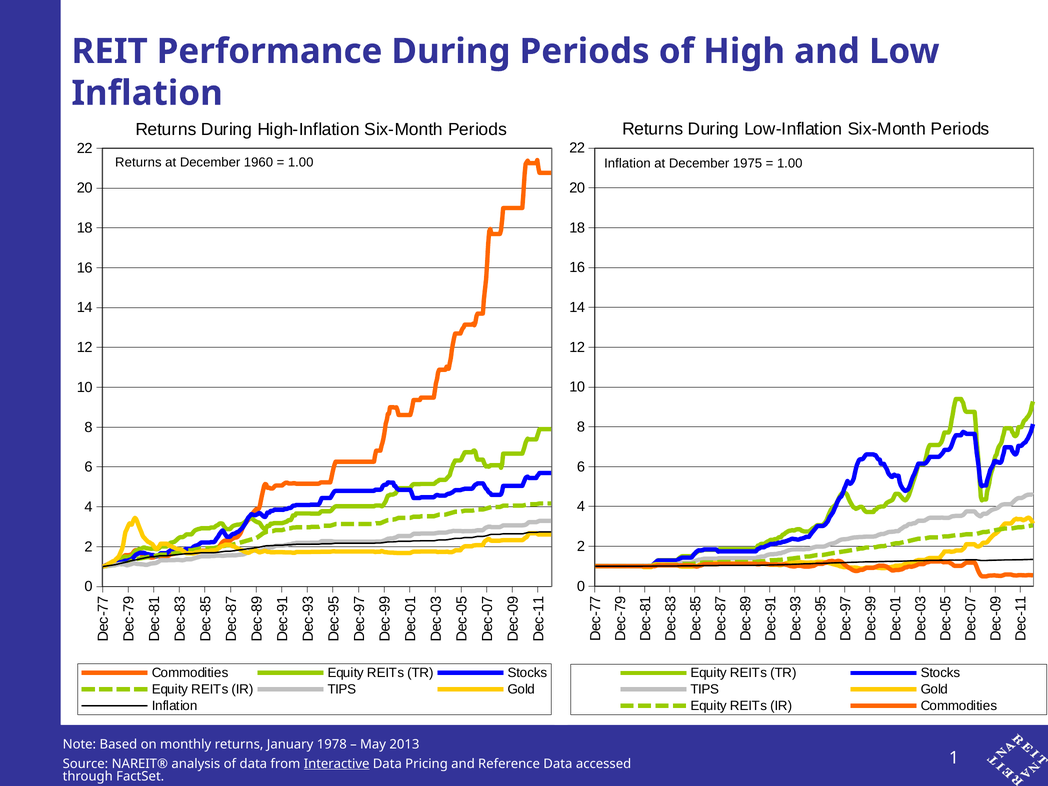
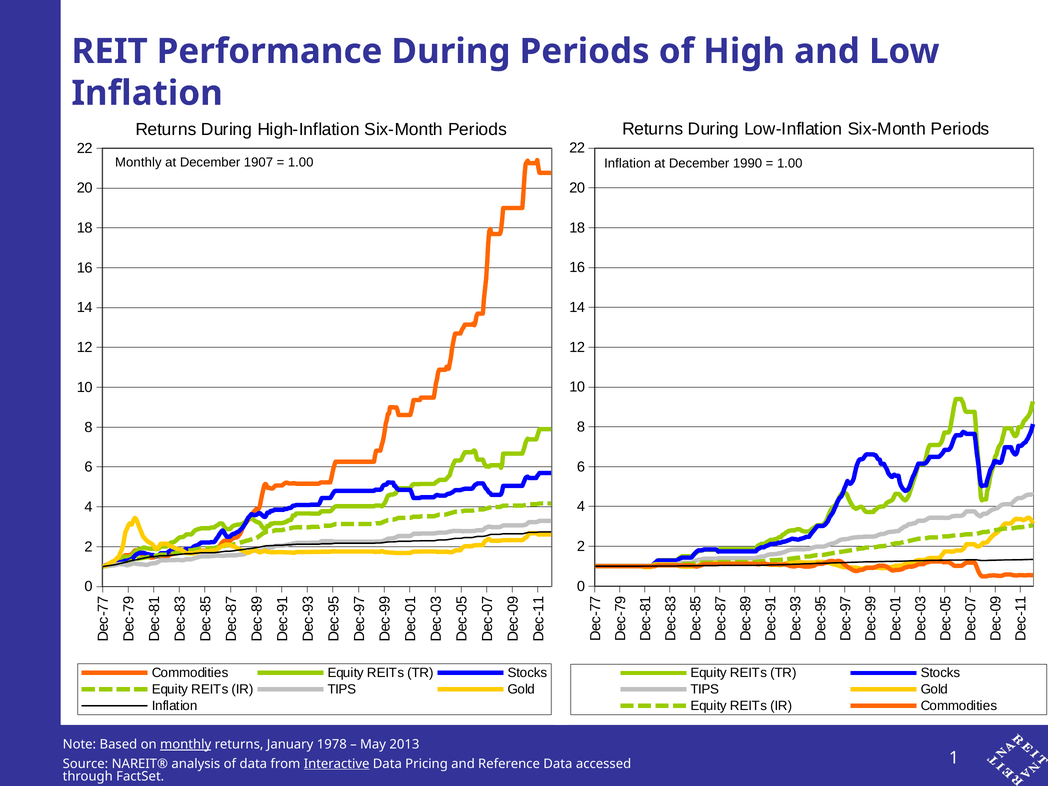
Returns: Returns -> Monthly (138, 162)
1960: 1960 -> 1907 (258, 162)
1975: 1975 -> 1990 (748, 163)
monthly underline: none -> present (186, 744)
